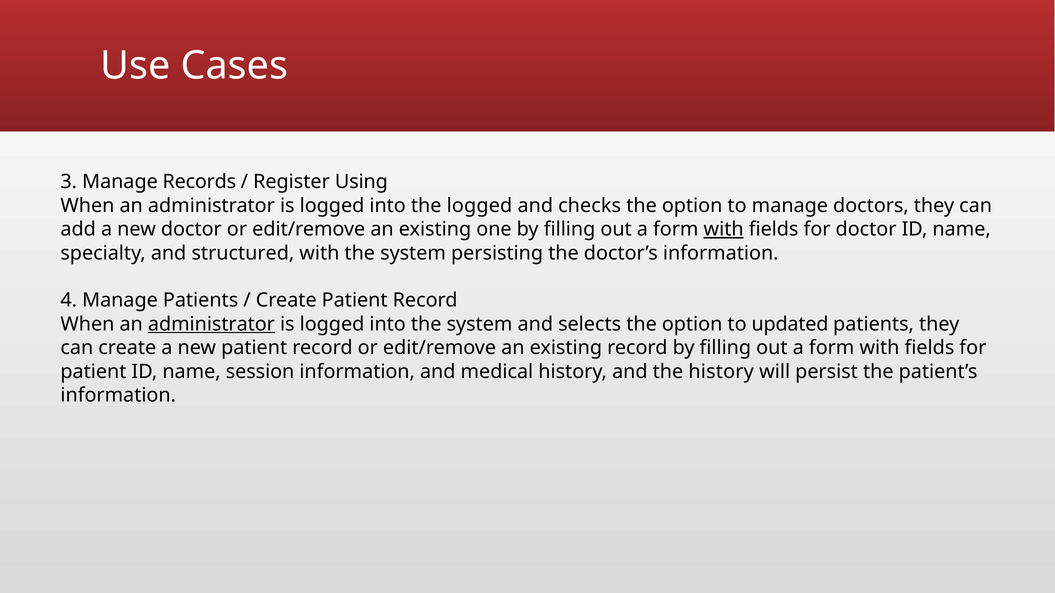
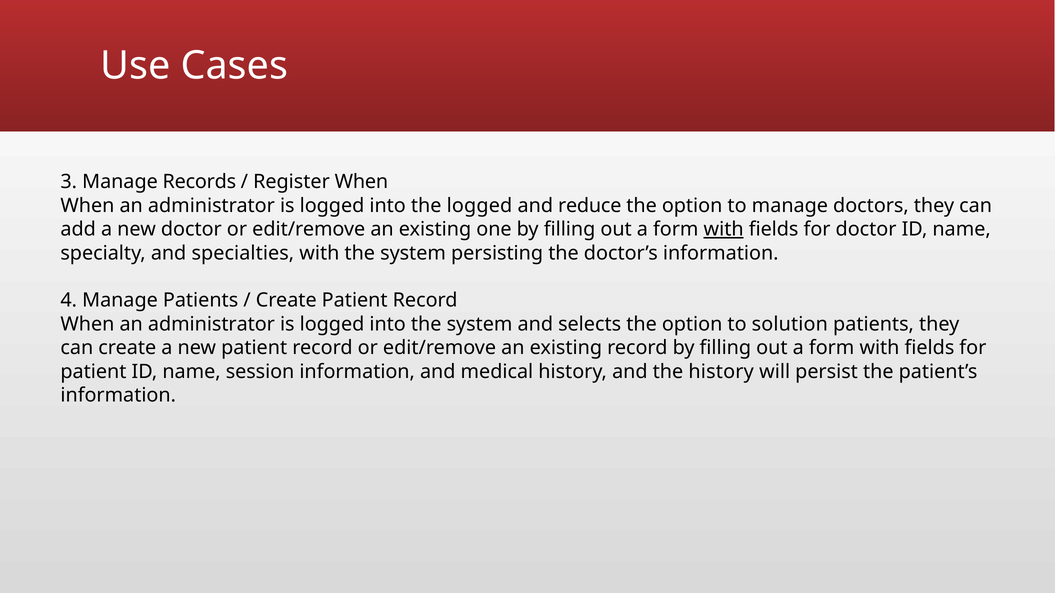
Register Using: Using -> When (361, 182)
checks: checks -> reduce (590, 206)
structured: structured -> specialties (243, 253)
administrator underline: present -> none (211, 324)
updated: updated -> solution (790, 324)
